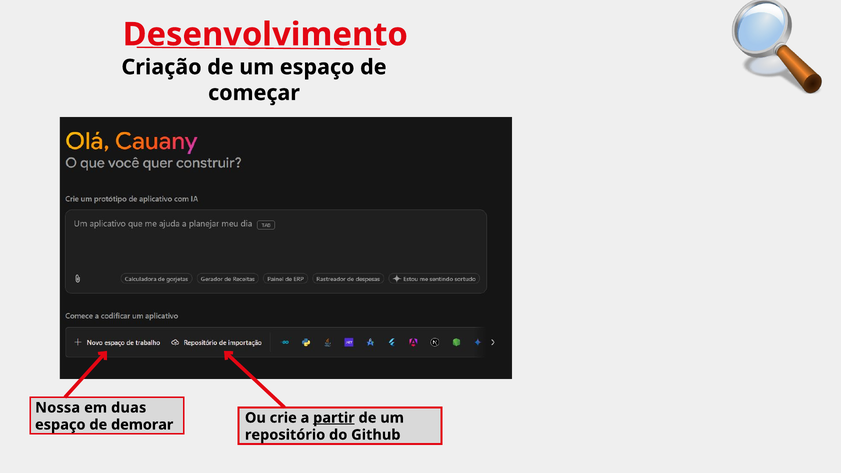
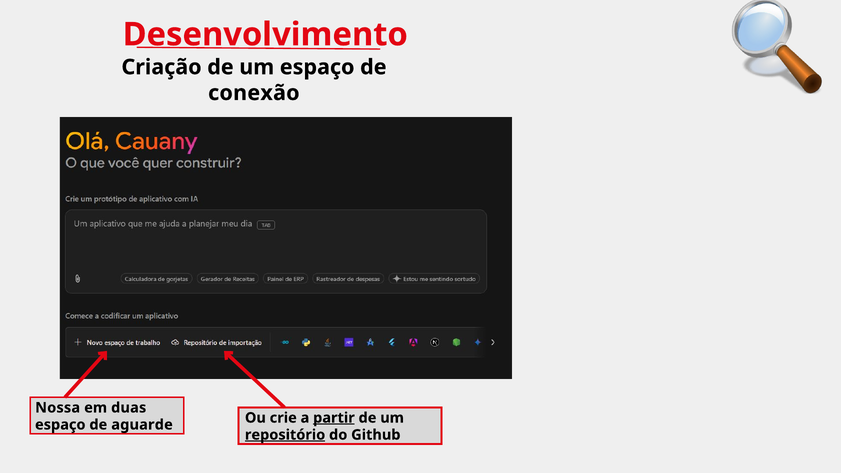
começar: começar -> conexão (254, 93)
demorar: demorar -> aguarde (142, 425)
repositório underline: none -> present (285, 435)
